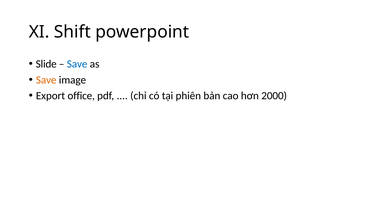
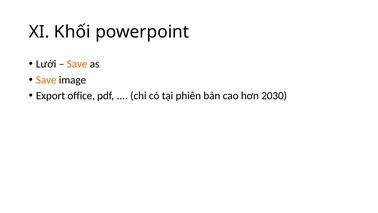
Shift: Shift -> Khối (72, 32)
Slide: Slide -> Lưới (46, 64)
Save colour: blue -> orange (77, 64)
2000: 2000 -> 2030 (274, 96)
